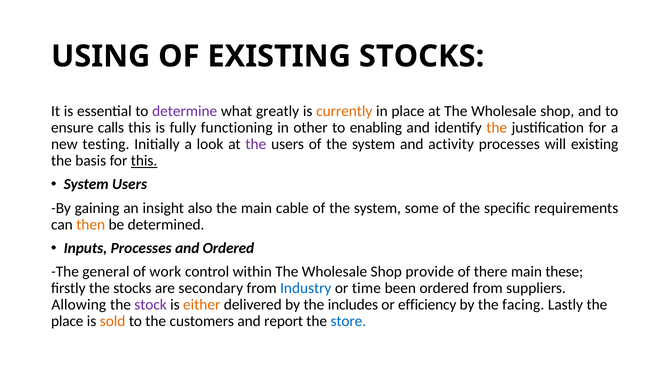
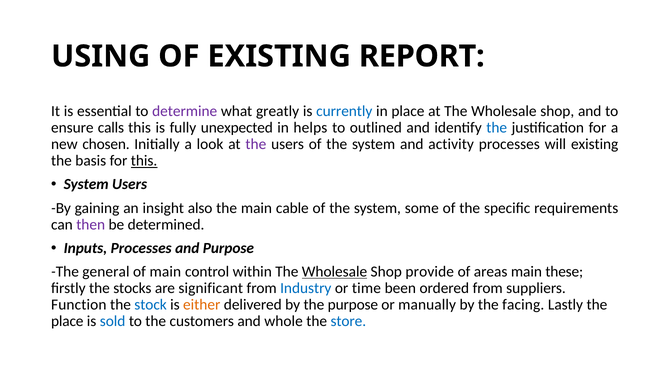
EXISTING STOCKS: STOCKS -> REPORT (422, 56)
currently colour: orange -> blue (344, 111)
functioning: functioning -> unexpected (237, 128)
other: other -> helps (310, 128)
enabling: enabling -> outlined (376, 128)
the colour: orange -> blue (497, 128)
testing: testing -> chosen (106, 144)
then colour: orange -> purple (91, 224)
and Ordered: Ordered -> Purpose (228, 248)
of work: work -> main (165, 272)
Wholesale underline: none -> present (335, 272)
there: there -> areas (491, 272)
secondary: secondary -> significant (211, 288)
Allowing: Allowing -> Function (79, 305)
stock colour: purple -> blue (151, 305)
the includes: includes -> purpose (353, 305)
efficiency: efficiency -> manually (427, 305)
sold colour: orange -> blue (113, 321)
report: report -> whole (284, 321)
